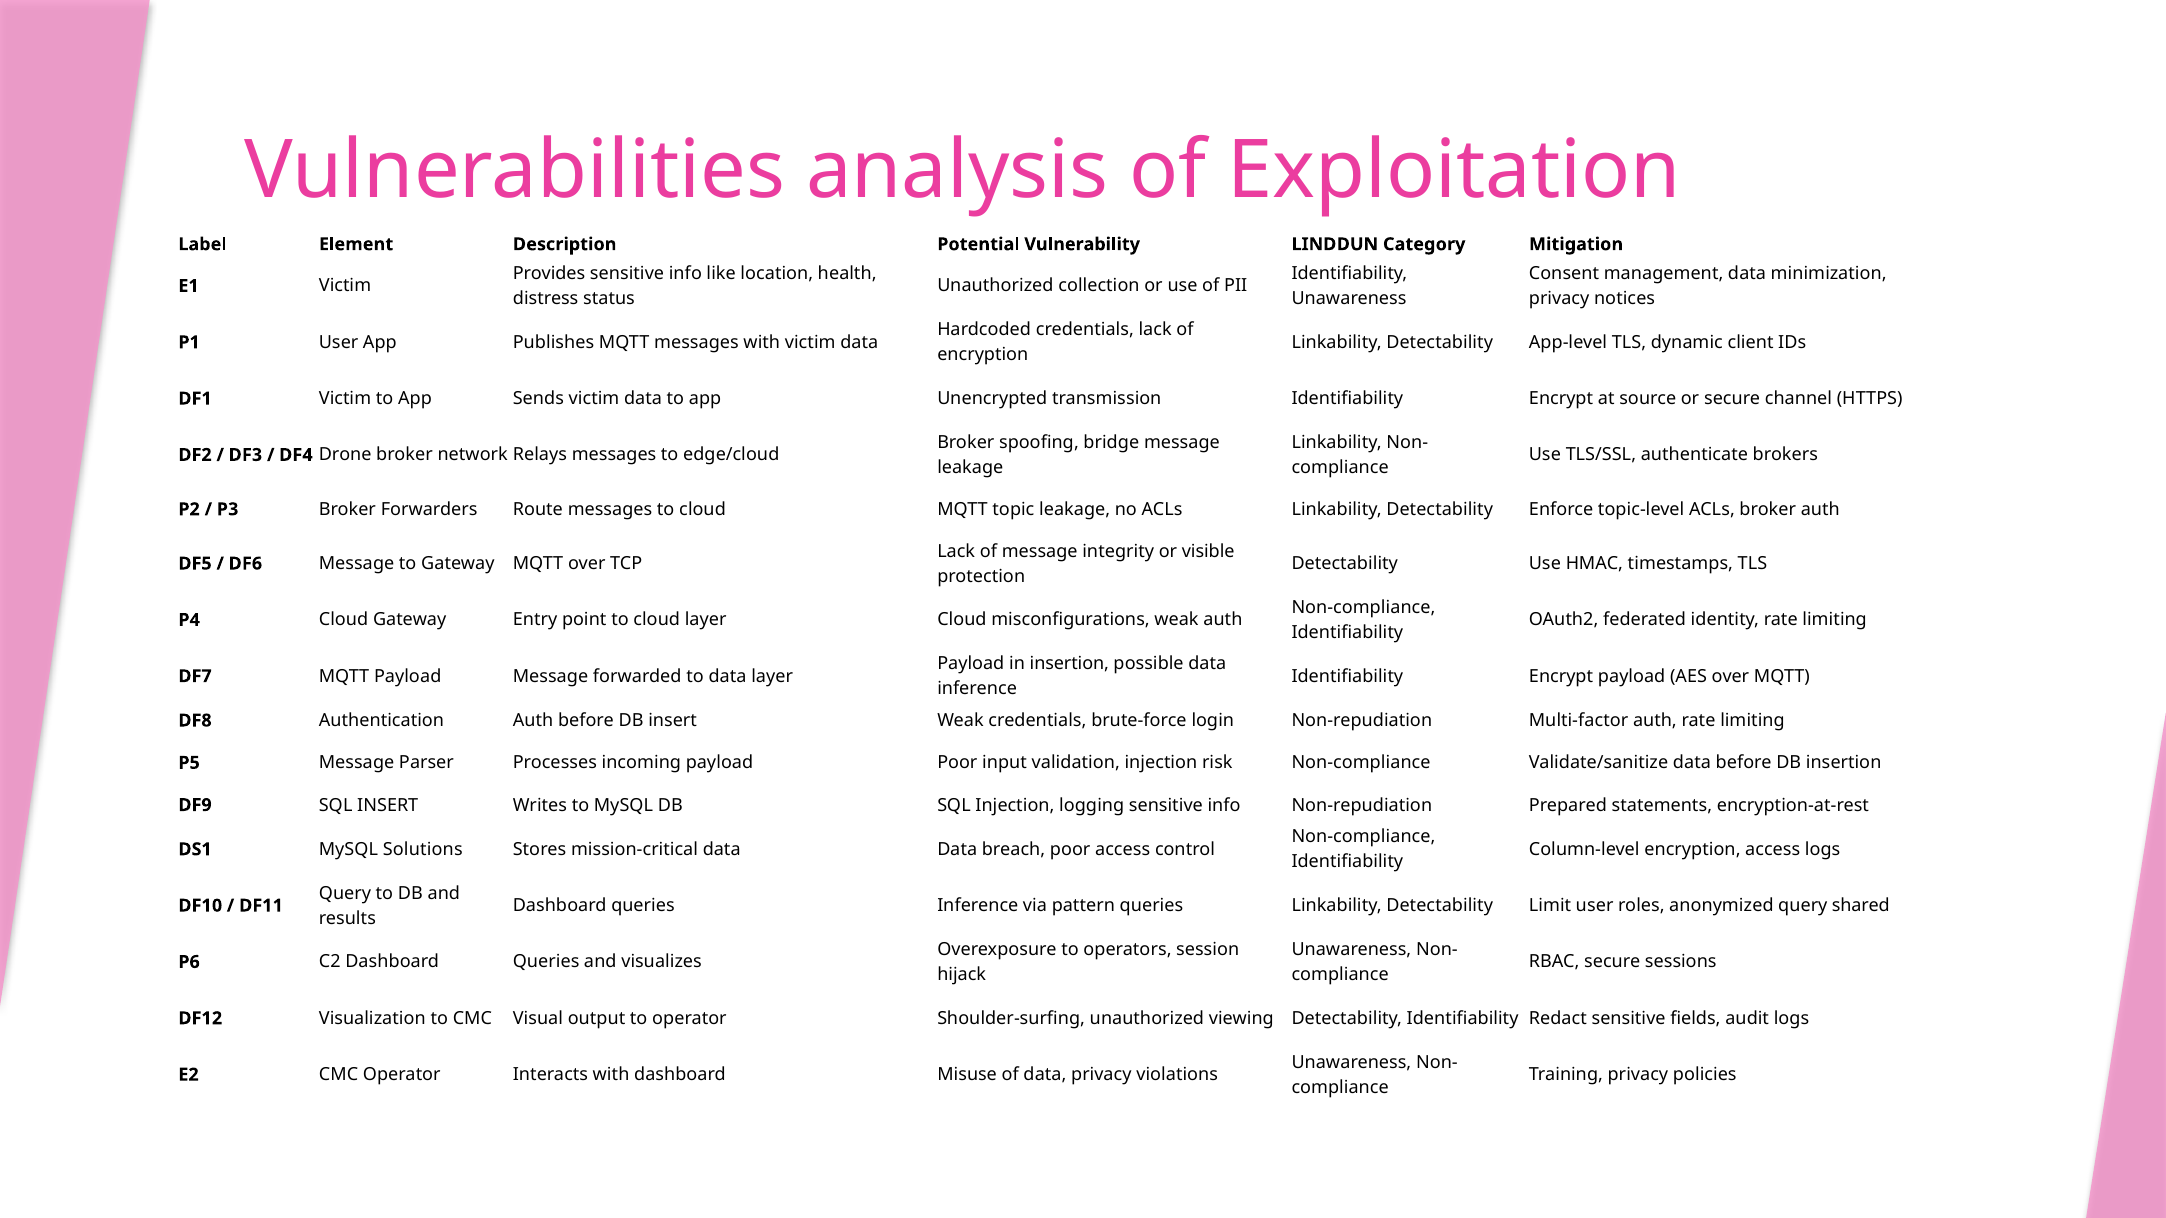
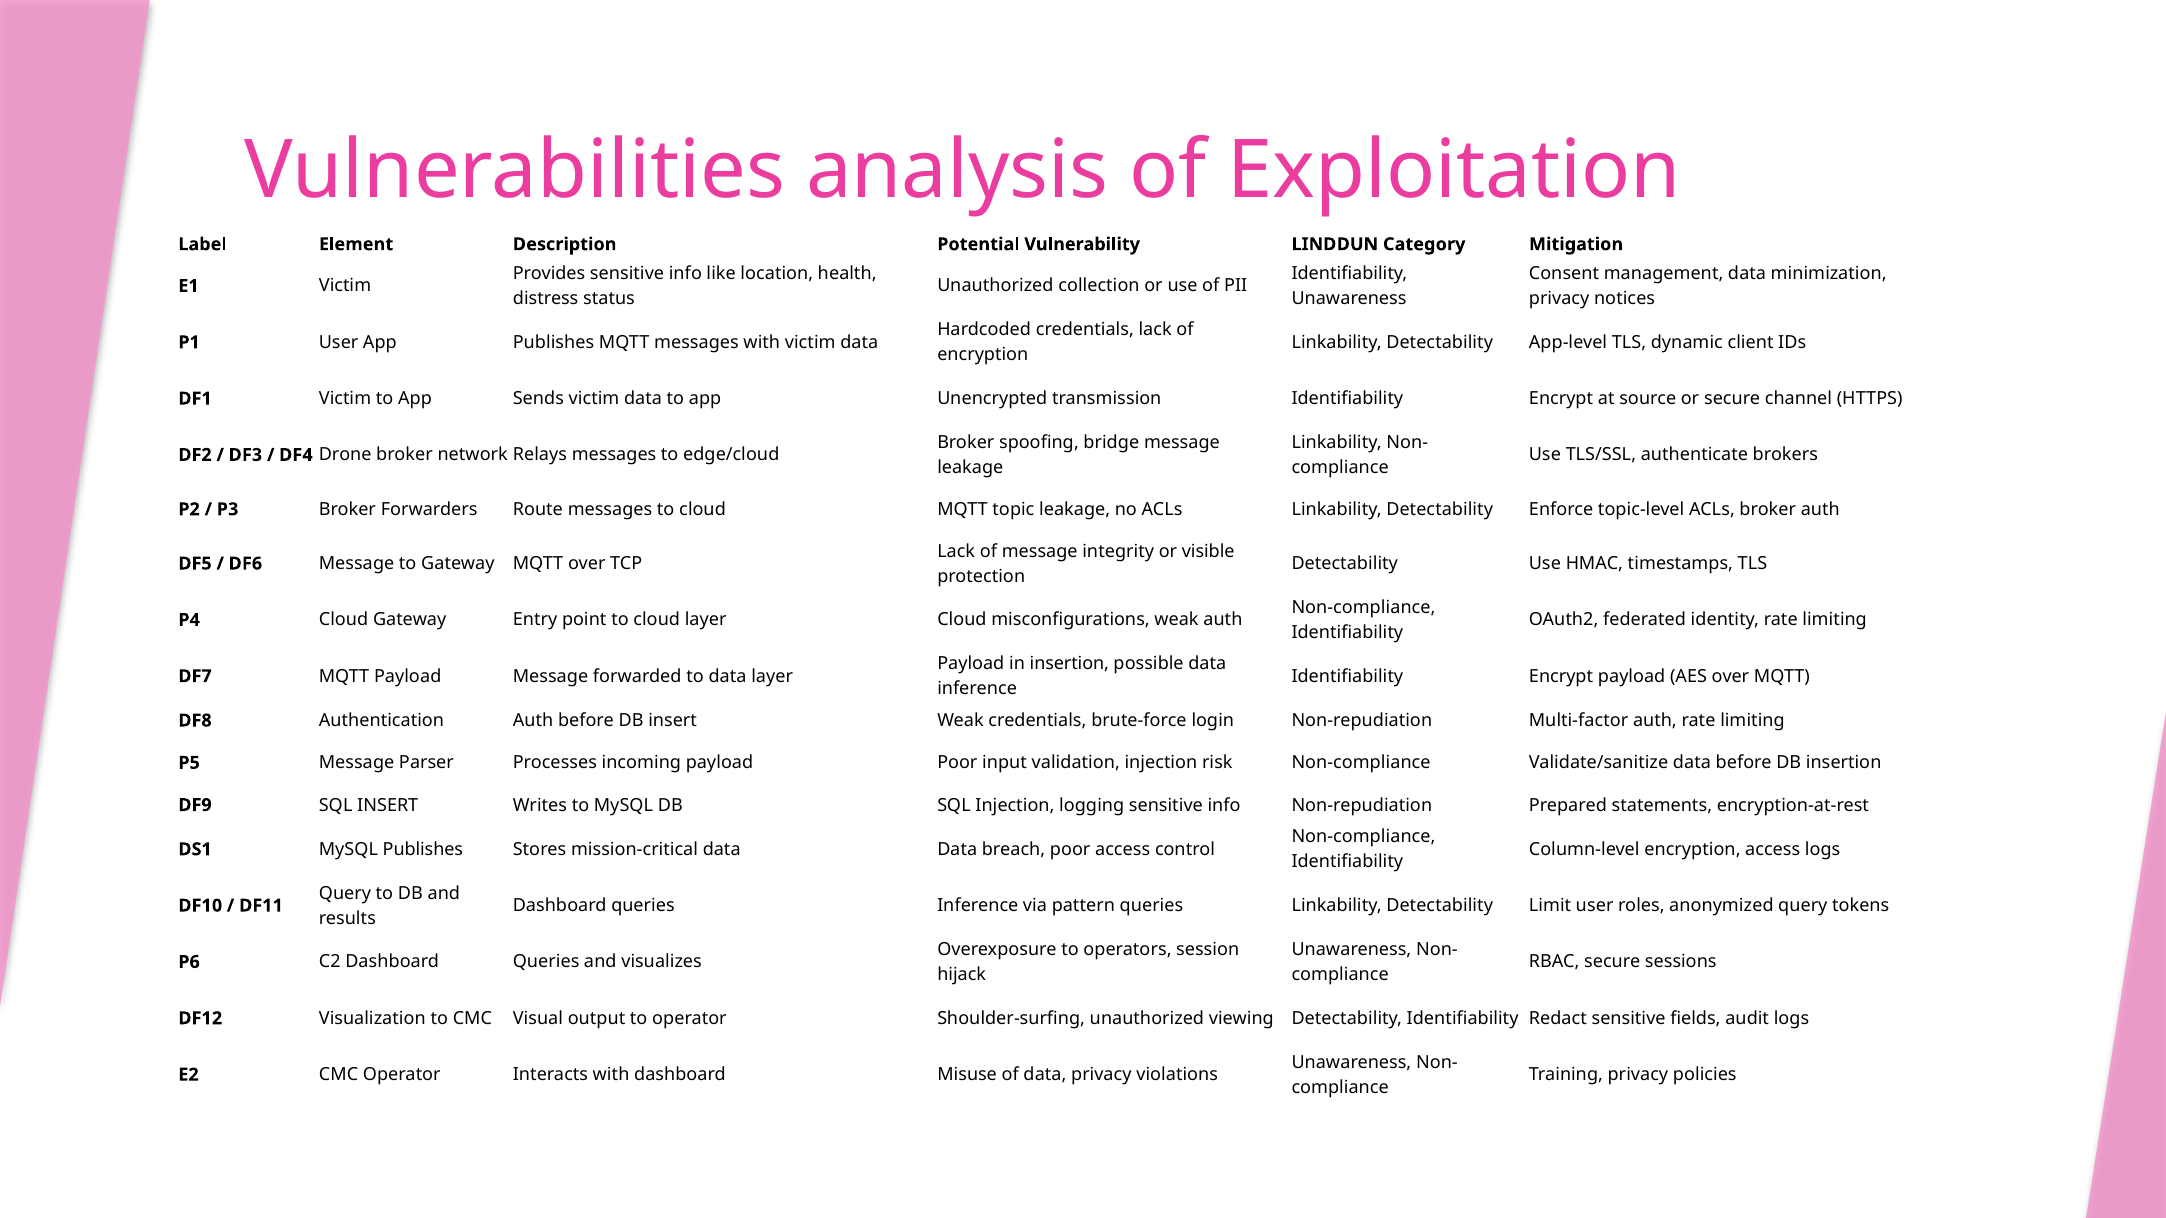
MySQL Solutions: Solutions -> Publishes (423, 850)
shared: shared -> tokens (1861, 906)
